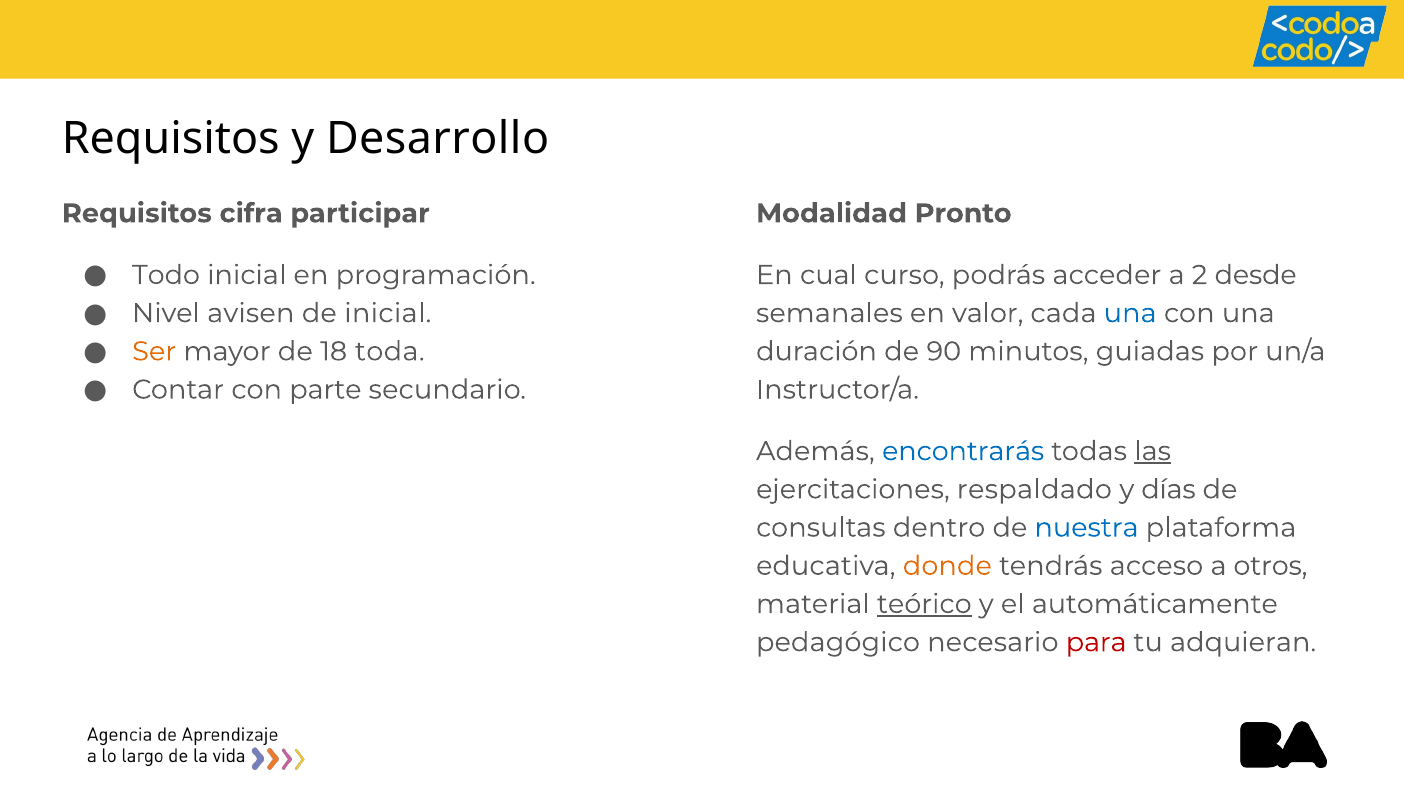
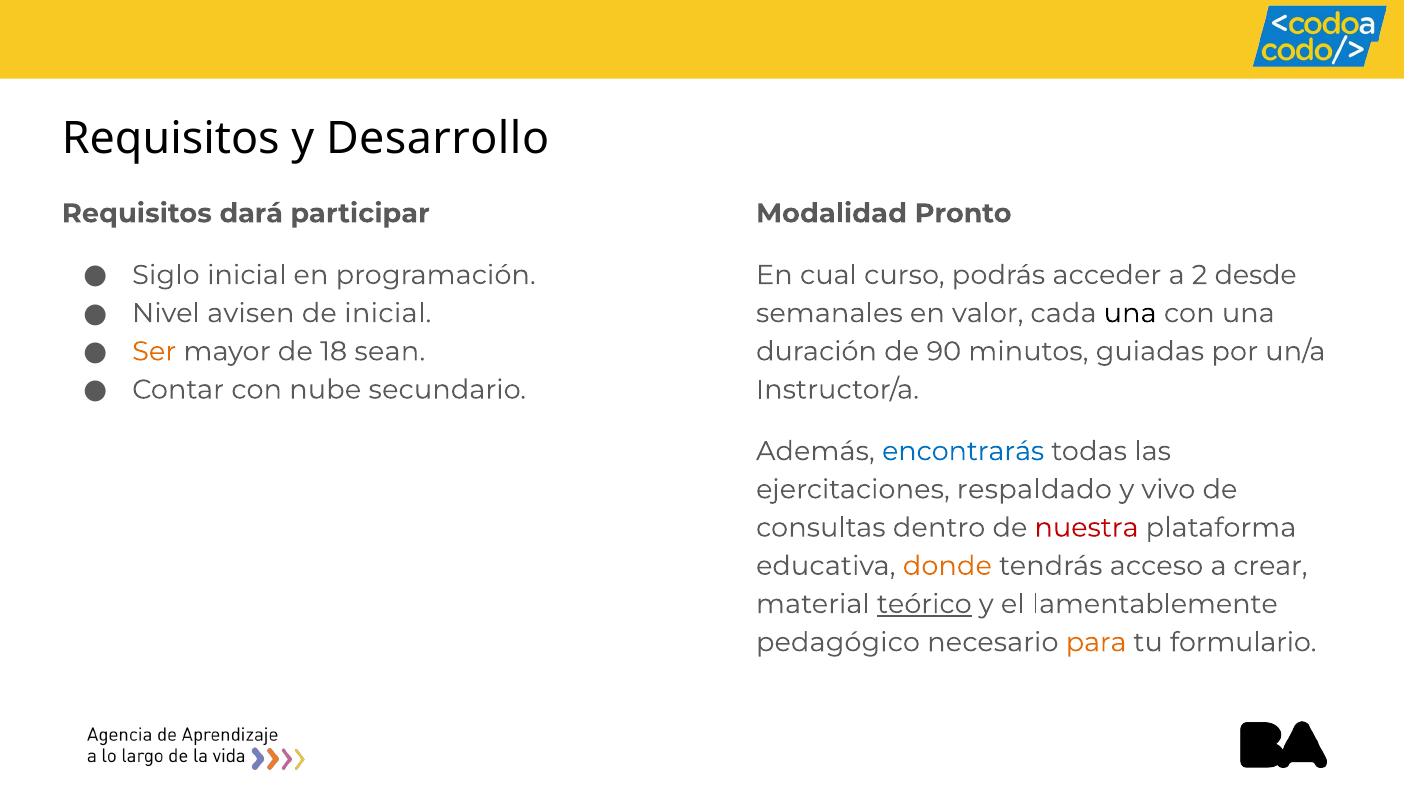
cifra: cifra -> dará (251, 213)
Todo: Todo -> Siglo (166, 275)
una colour: blue -> black (1130, 313)
toda: toda -> sean (390, 351)
parte: parte -> nube (325, 390)
las underline: present -> none (1153, 451)
días: días -> vivo (1168, 489)
nuestra colour: blue -> red (1087, 527)
otros: otros -> crear (1270, 566)
automáticamente: automáticamente -> lamentablemente (1155, 604)
para colour: red -> orange (1096, 642)
adquieran: adquieran -> formulario (1243, 642)
